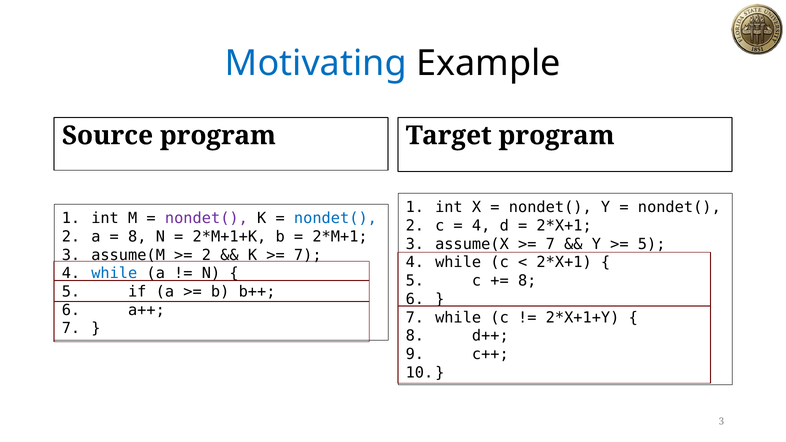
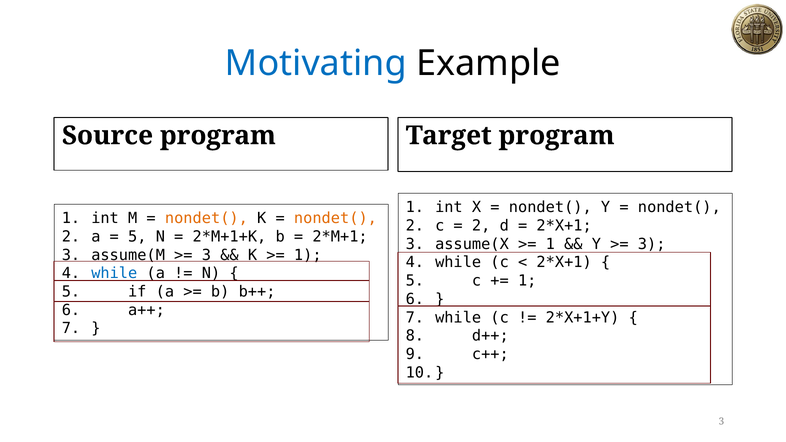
nondet( colour: purple -> orange (206, 218)
nondet( colour: blue -> orange (335, 218)
4: 4 -> 2 (481, 226)
8: 8 -> 5 (137, 237)
7: 7 -> 1 (550, 244)
5: 5 -> 3 (652, 244)
2: 2 -> 3 (206, 255)
7: 7 -> 1 (308, 255)
8: 8 -> 1 (527, 281)
